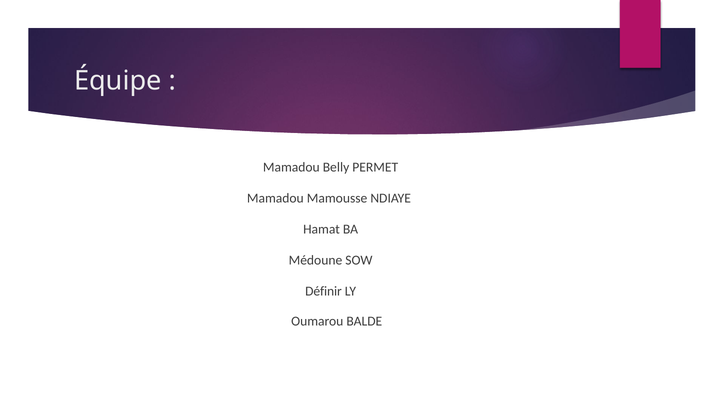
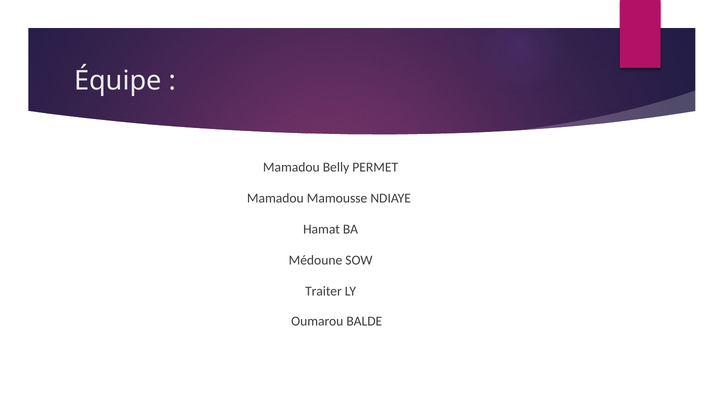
Définir: Définir -> Traiter (323, 292)
